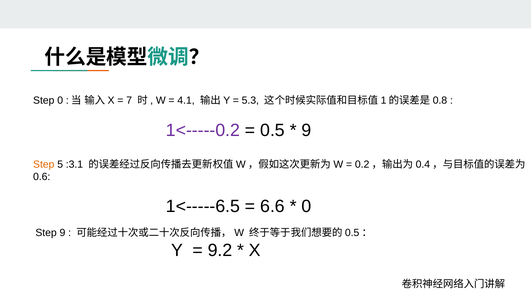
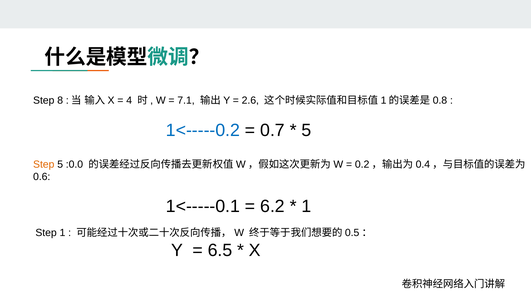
Step 0: 0 -> 8 (60, 100)
7: 7 -> 4 (129, 100)
4.1: 4.1 -> 7.1 (186, 100)
5.3: 5.3 -> 2.6 (250, 100)
1<-----0.2 colour: purple -> blue (203, 130)
0.5: 0.5 -> 0.7 (272, 130)
9: 9 -> 5 (306, 130)
:3.1: :3.1 -> :0.0 (74, 164)
1<-----6.5: 1<-----6.5 -> 1<-----0.1 (203, 206)
6.6: 6.6 -> 6.2 (272, 206)
0: 0 -> 1 (306, 206)
Step 9: 9 -> 1 (62, 233)
9.2: 9.2 -> 6.5 (220, 250)
